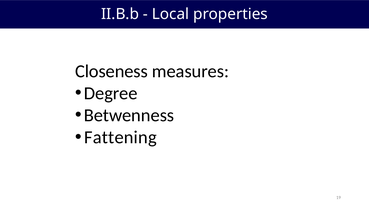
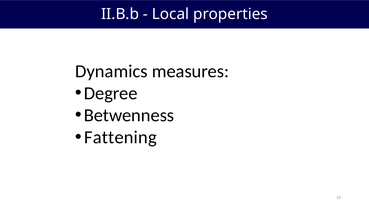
Closeness: Closeness -> Dynamics (111, 71)
